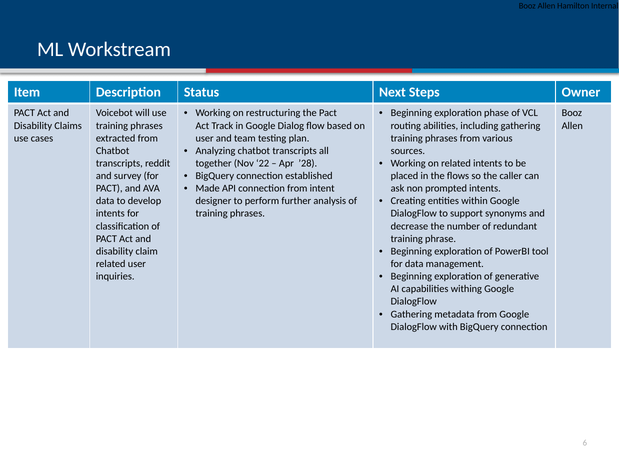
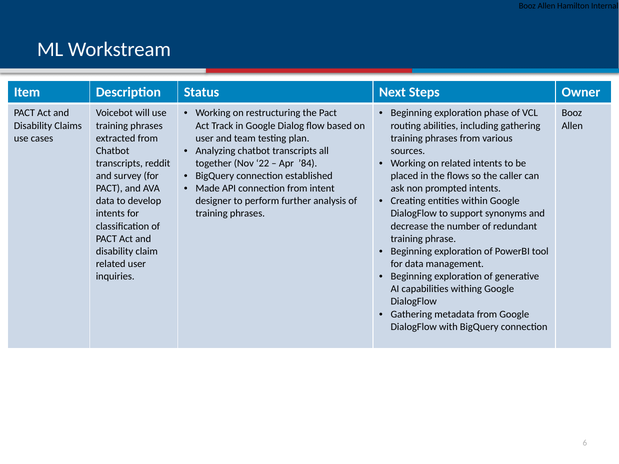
’28: ’28 -> ’84 (308, 163)
